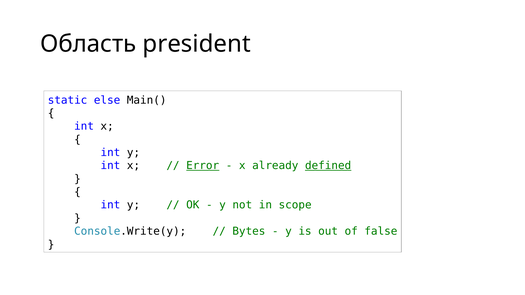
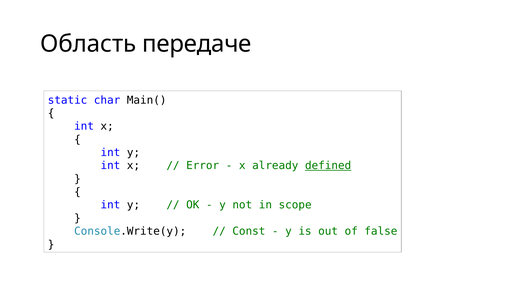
president: president -> передаче (197, 44)
else: else -> char (107, 100)
Error underline: present -> none (203, 166)
Bytes: Bytes -> Const (249, 232)
